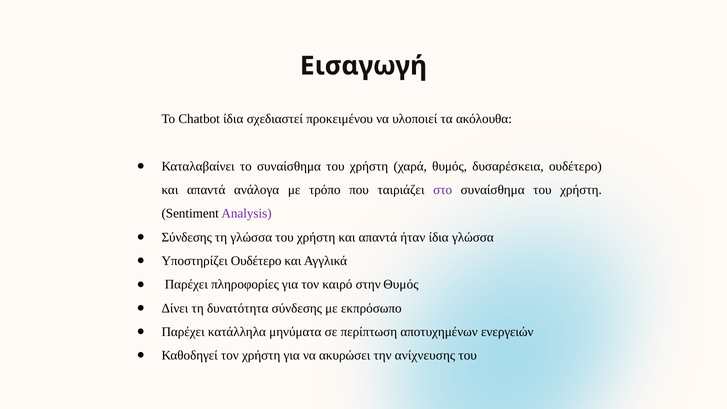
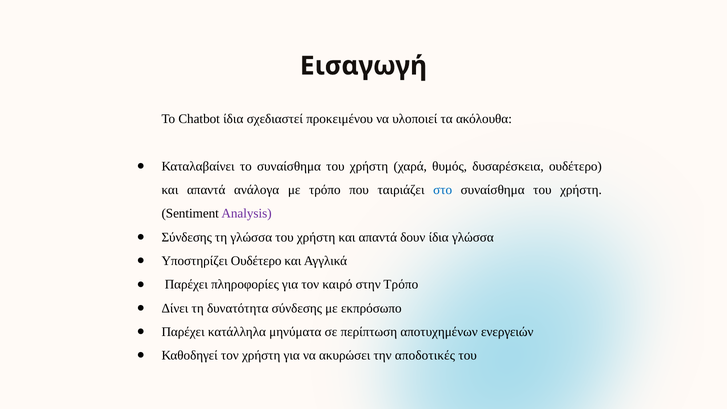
στο colour: purple -> blue (443, 190)
ήταν: ήταν -> δουν (413, 237)
στην Θυμός: Θυμός -> Τρόπο (401, 285)
ανίχνευσης: ανίχνευσης -> αποδοτικές (425, 355)
